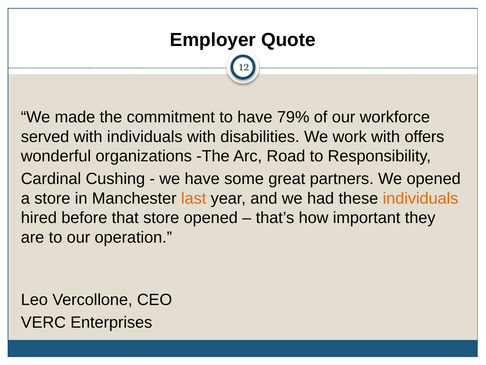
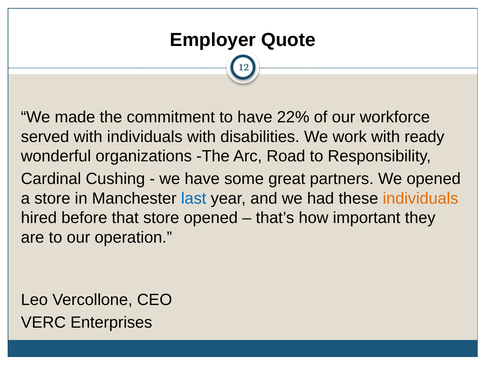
79%: 79% -> 22% (293, 117)
offers: offers -> ready (424, 137)
last colour: orange -> blue (194, 198)
